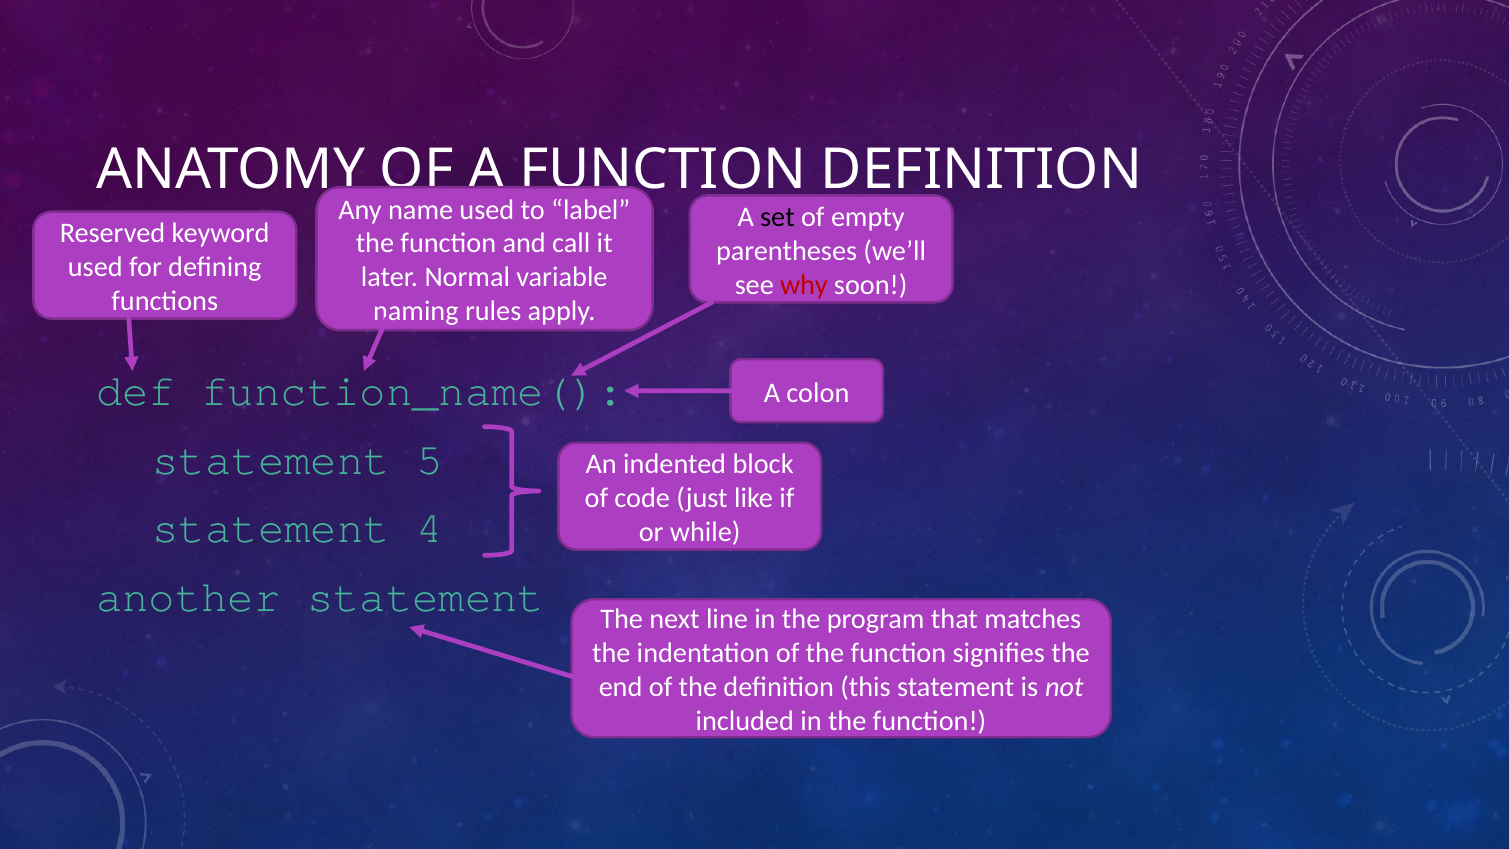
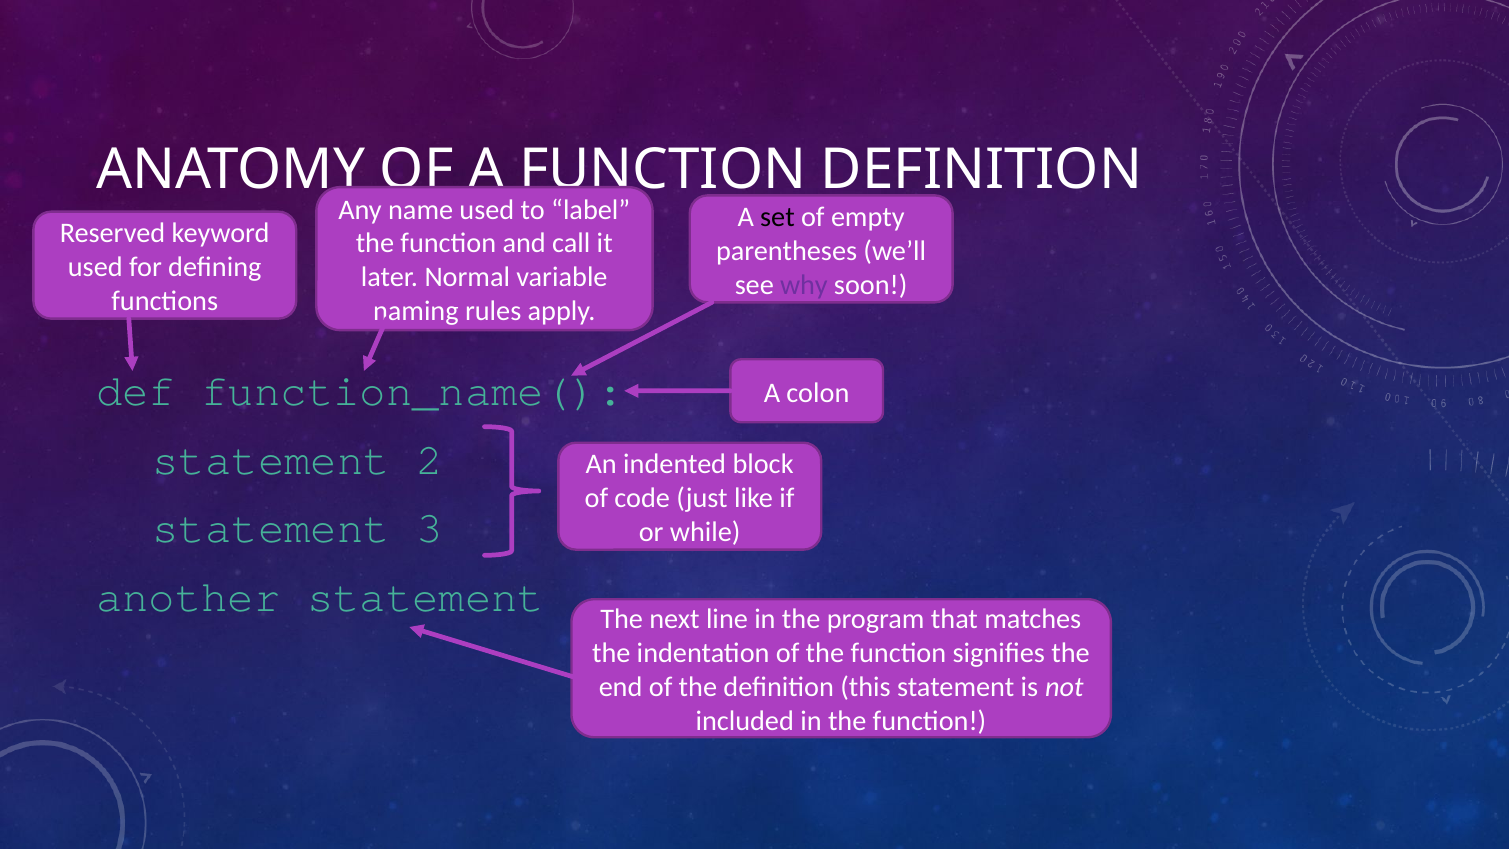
why colour: red -> purple (804, 285)
5: 5 -> 2 (429, 460)
4: 4 -> 3 (429, 528)
